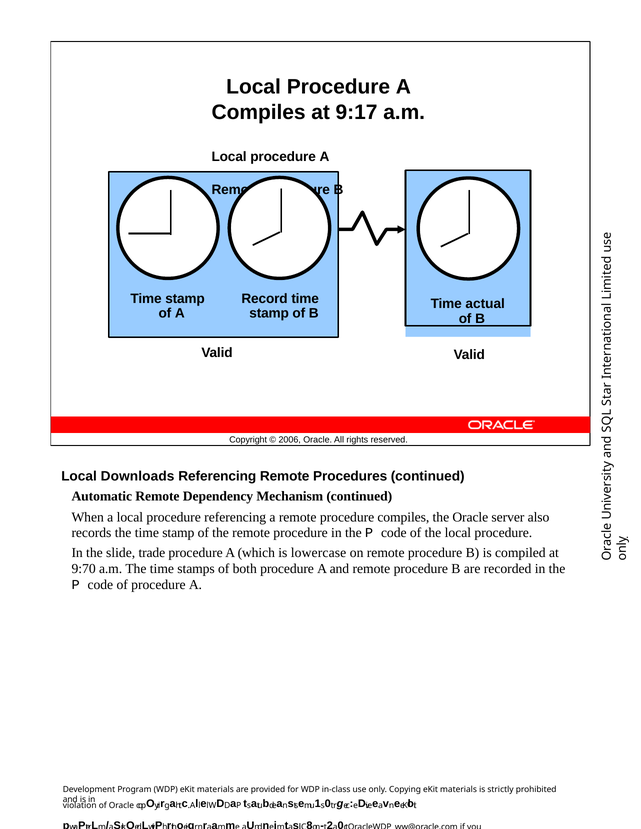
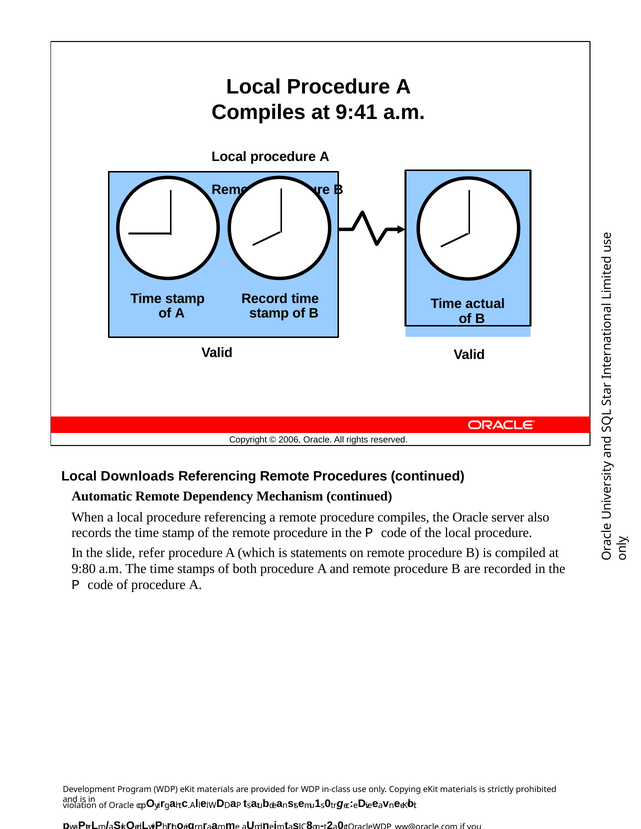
9:17: 9:17 -> 9:41 (357, 112)
trade: trade -> refer (152, 553)
lowercase: lowercase -> statements (319, 553)
9:70: 9:70 -> 9:80 (84, 569)
